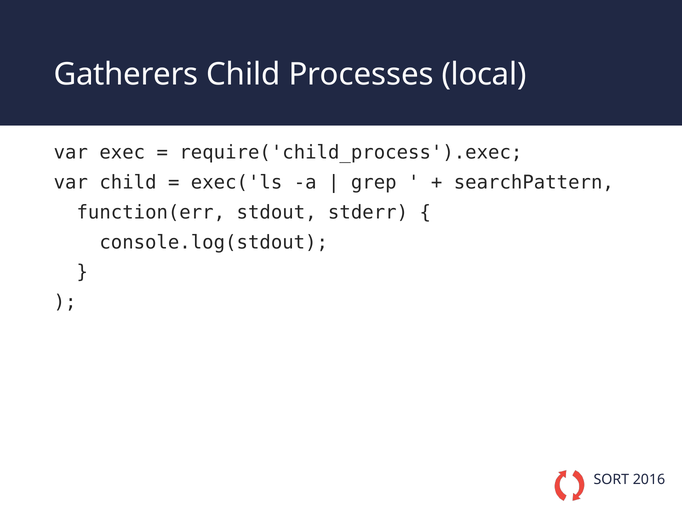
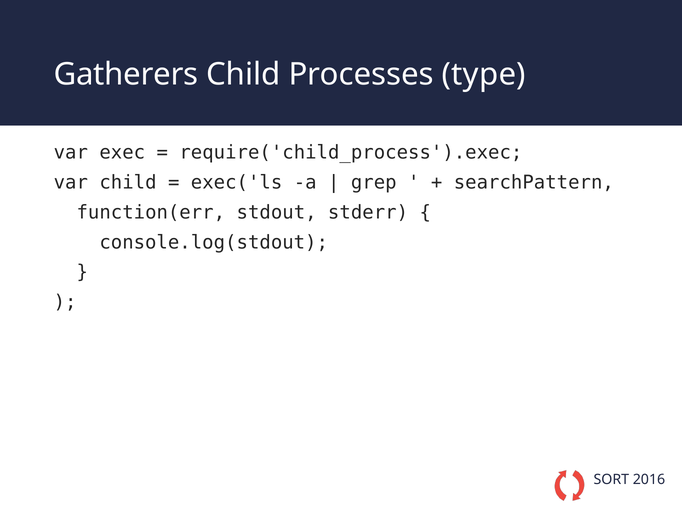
local: local -> type (484, 74)
